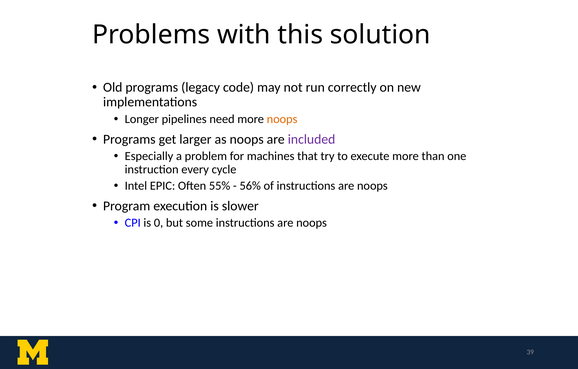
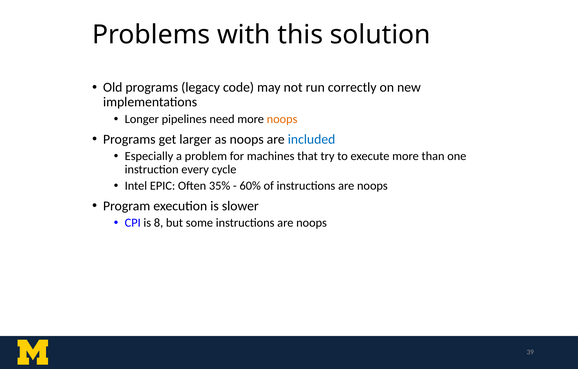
included colour: purple -> blue (312, 139)
55%: 55% -> 35% (220, 186)
56%: 56% -> 60% (250, 186)
0: 0 -> 8 (159, 223)
